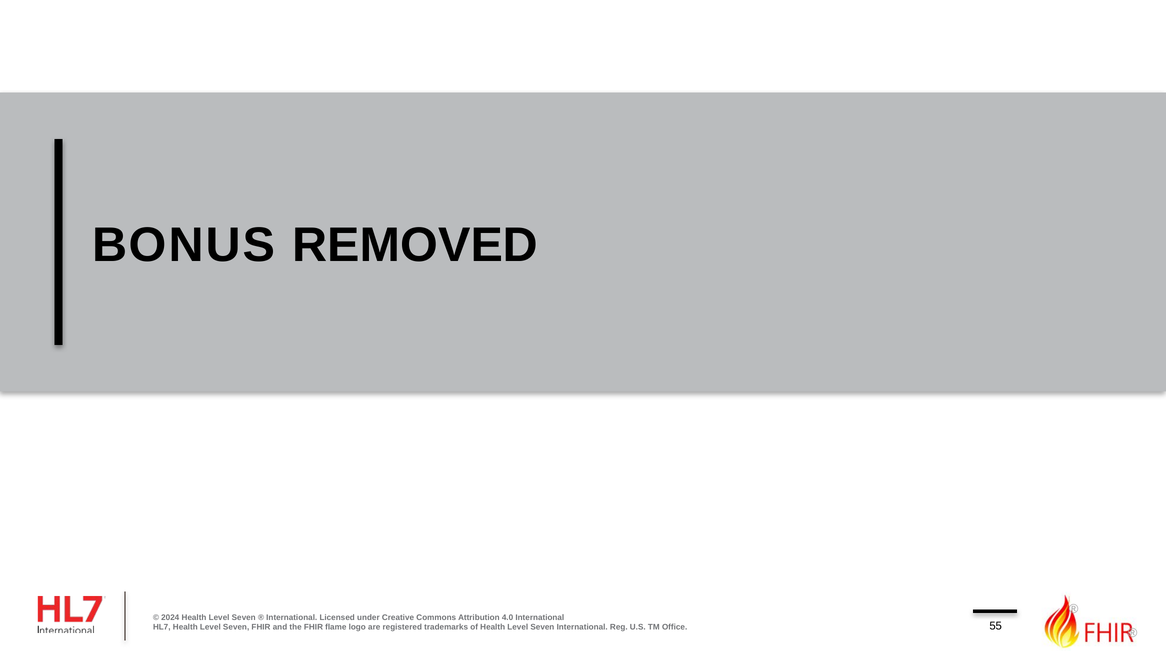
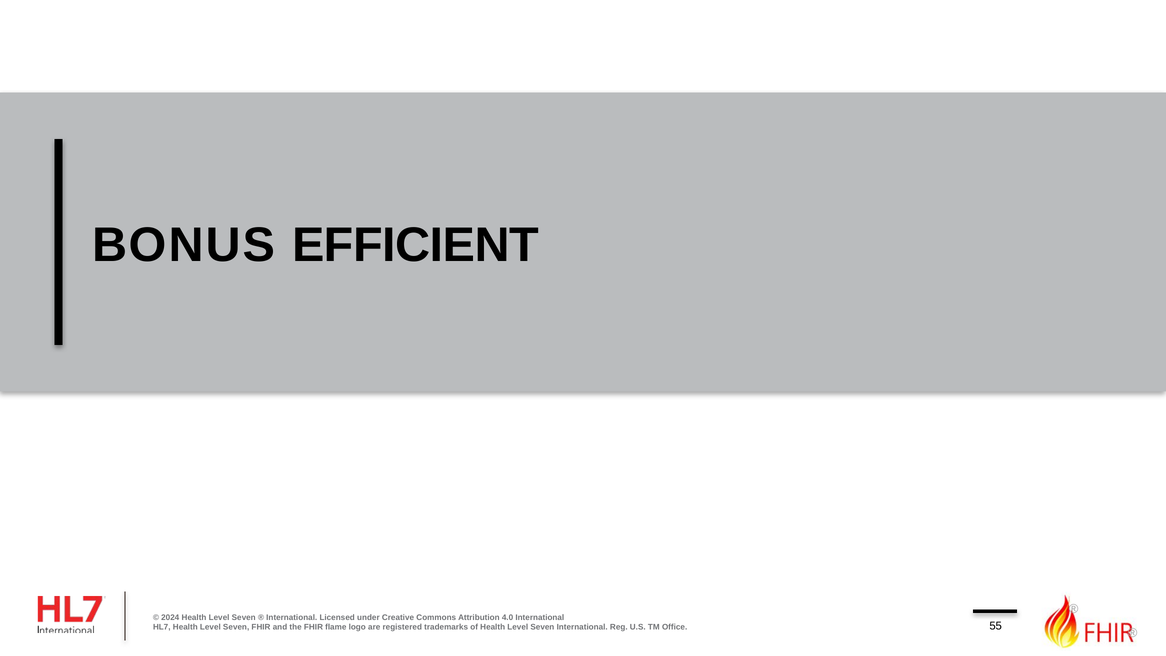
REMOVED: REMOVED -> EFFICIENT (415, 245)
